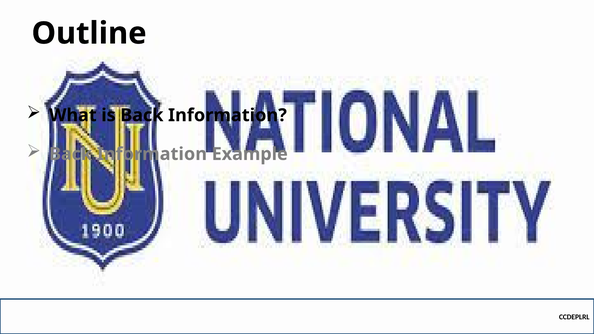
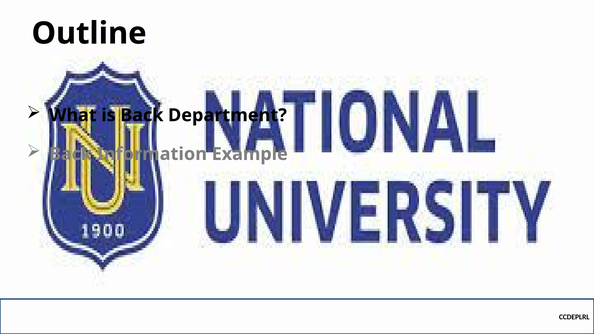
is Back Information: Information -> Department (227, 115)
